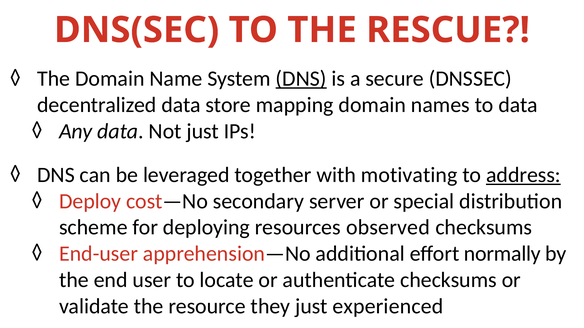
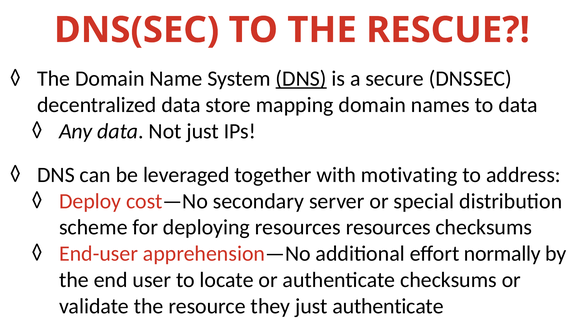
address underline: present -> none (523, 175)
resources observed: observed -> resources (388, 228)
just experienced: experienced -> authenticate (388, 307)
